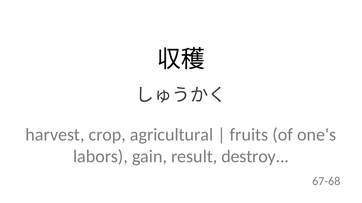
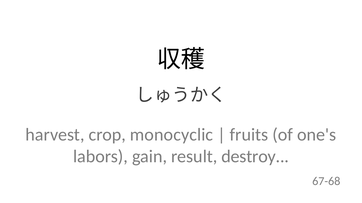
agricultural: agricultural -> monocyclic (172, 135)
